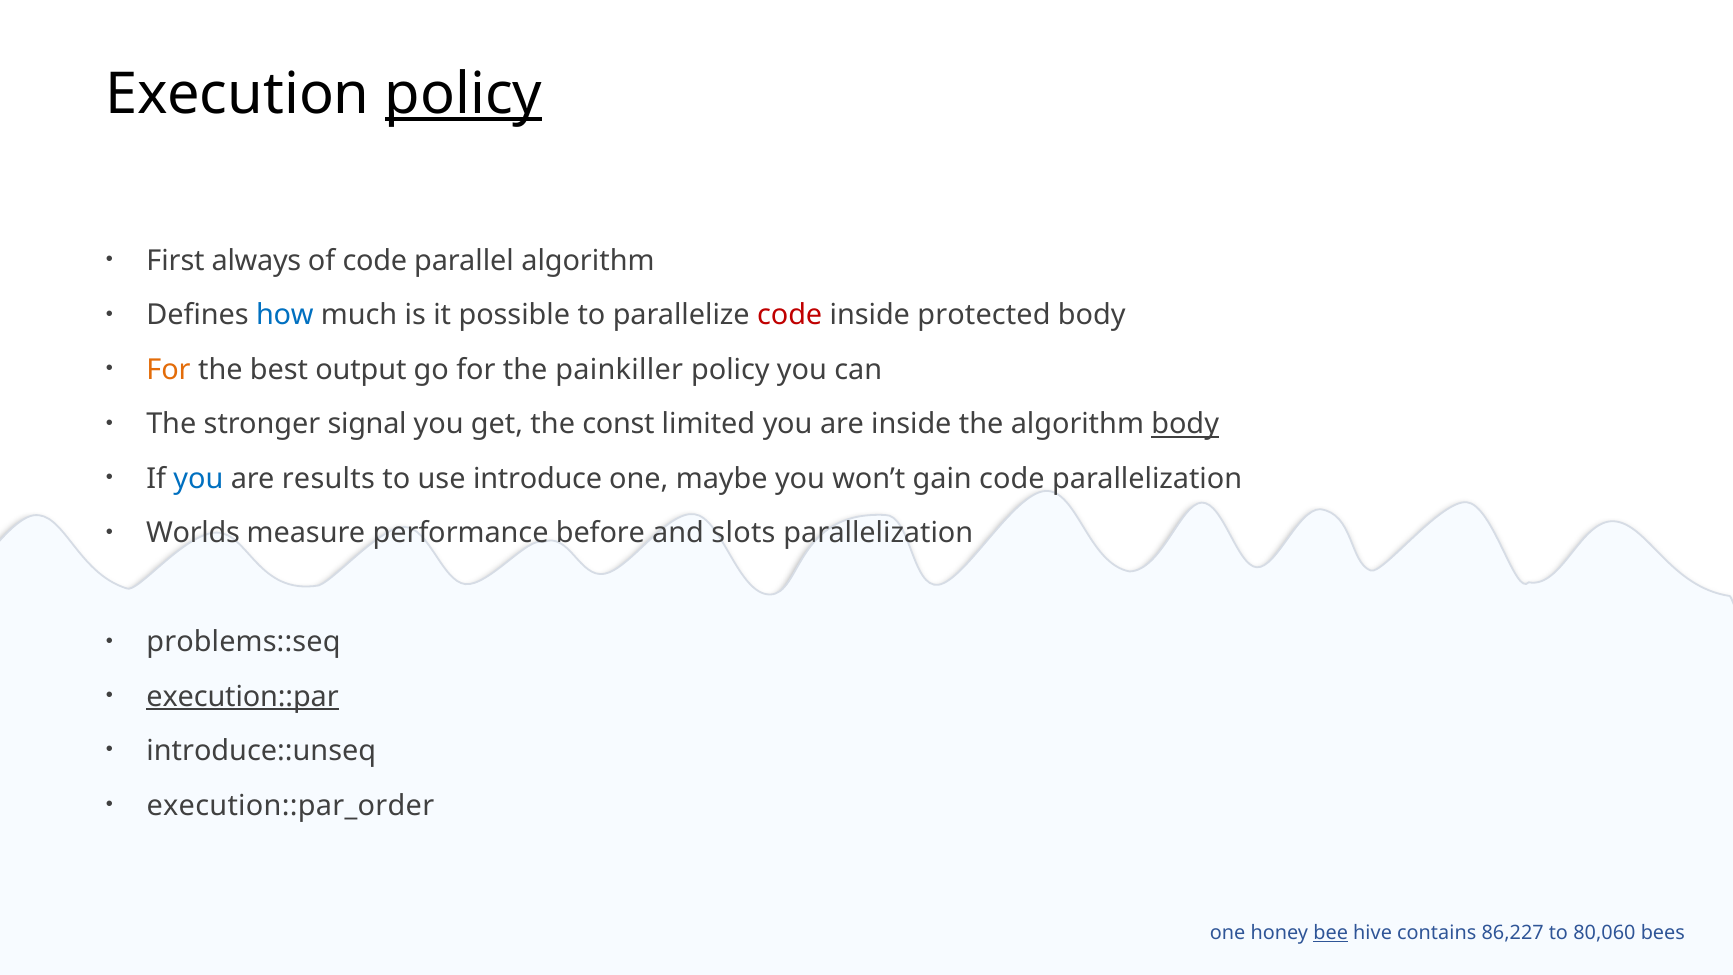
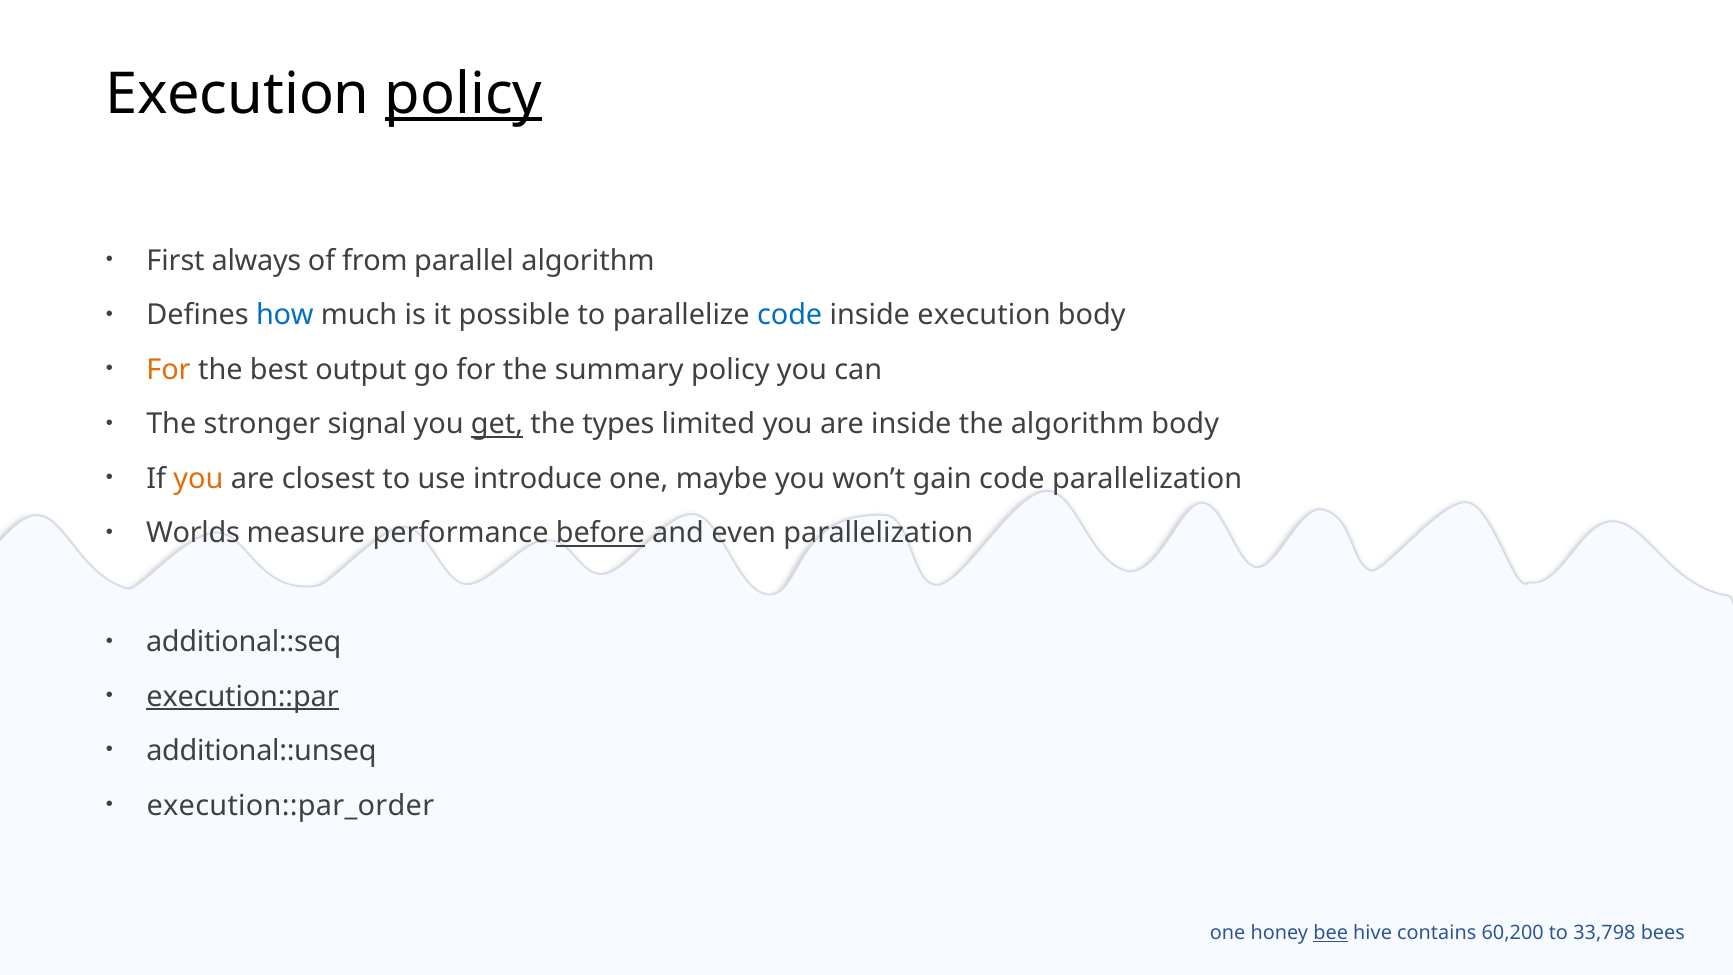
of code: code -> from (375, 261)
code colour: red -> blue (790, 315)
inside protected: protected -> execution (984, 315)
painkiller: painkiller -> summary (619, 370)
get underline: none -> present (497, 424)
const: const -> types (618, 424)
body underline: present -> none (1185, 424)
you colour: blue -> orange (198, 479)
results: results -> closest (328, 479)
before underline: none -> present (600, 533)
slots: slots -> even (744, 533)
problems::seq: problems::seq -> additional::seq (244, 642)
introduce::unseq: introduce::unseq -> additional::unseq (261, 751)
86,227: 86,227 -> 60,200 (1513, 933)
80,060: 80,060 -> 33,798 (1604, 933)
